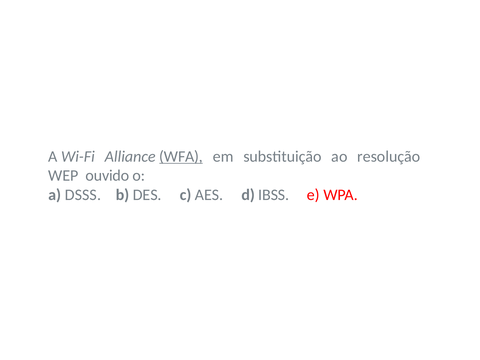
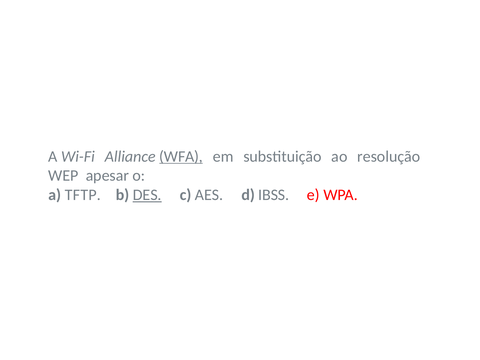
ouvido: ouvido -> apesar (107, 176)
DSSS: DSSS -> TFTP (83, 195)
DES underline: none -> present (147, 195)
